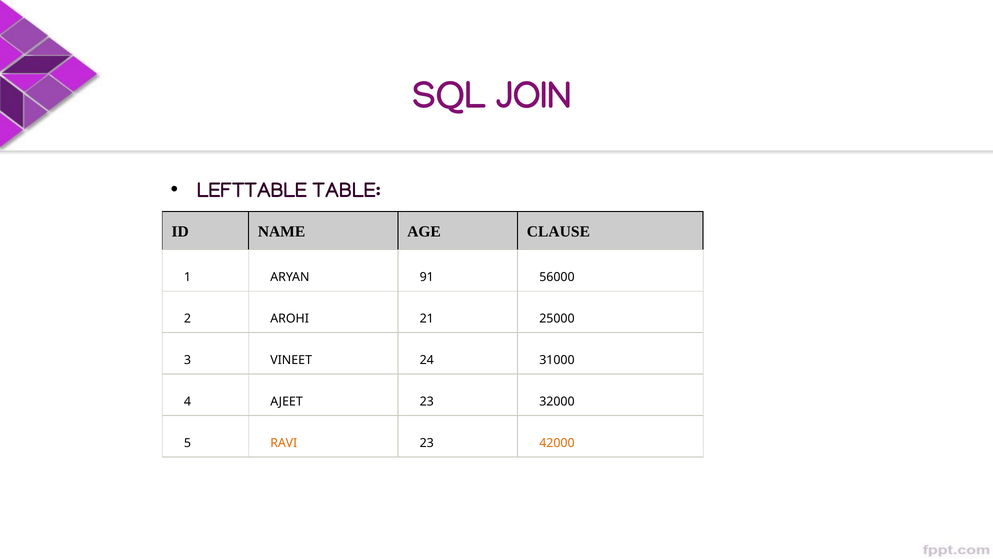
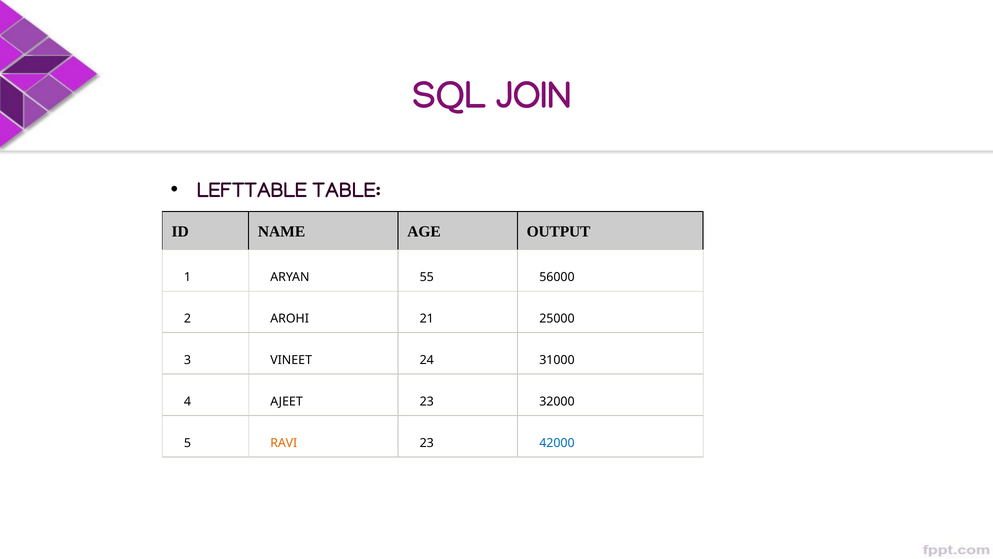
CLAUSE: CLAUSE -> OUTPUT (559, 232)
91: 91 -> 55 (427, 277)
42000 colour: orange -> blue (557, 443)
